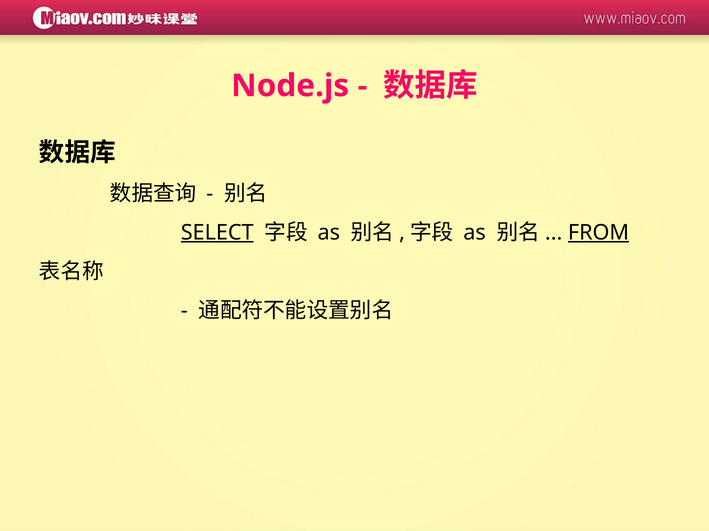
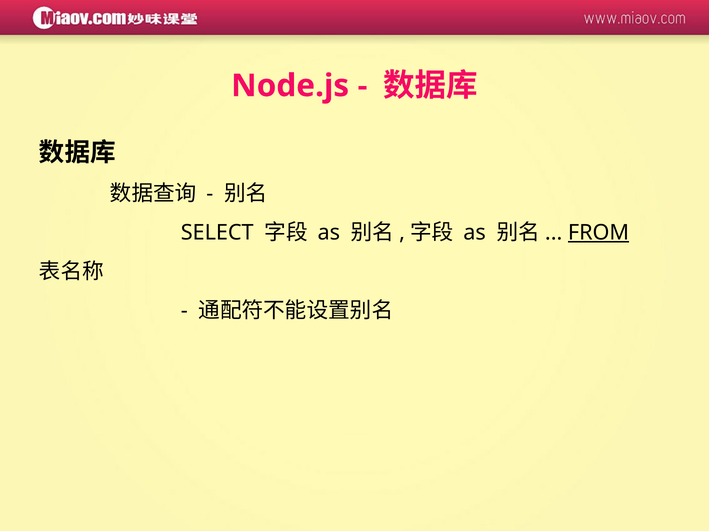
SELECT underline: present -> none (217, 233)
